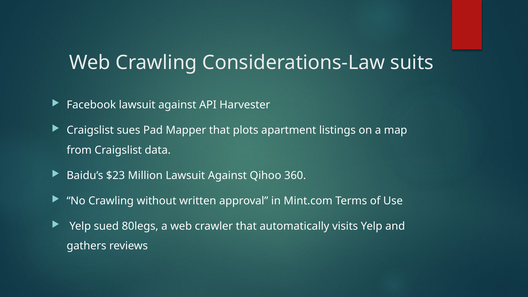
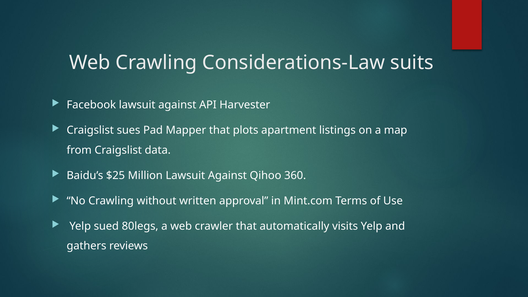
$23: $23 -> $25 (116, 175)
